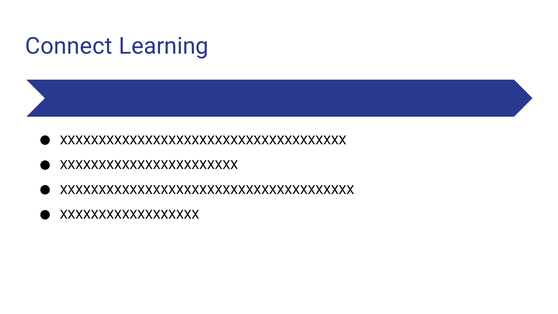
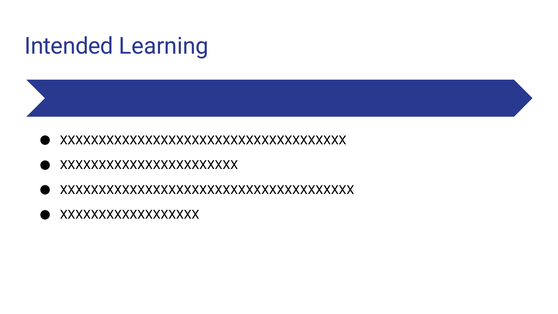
Connect: Connect -> Intended (69, 46)
